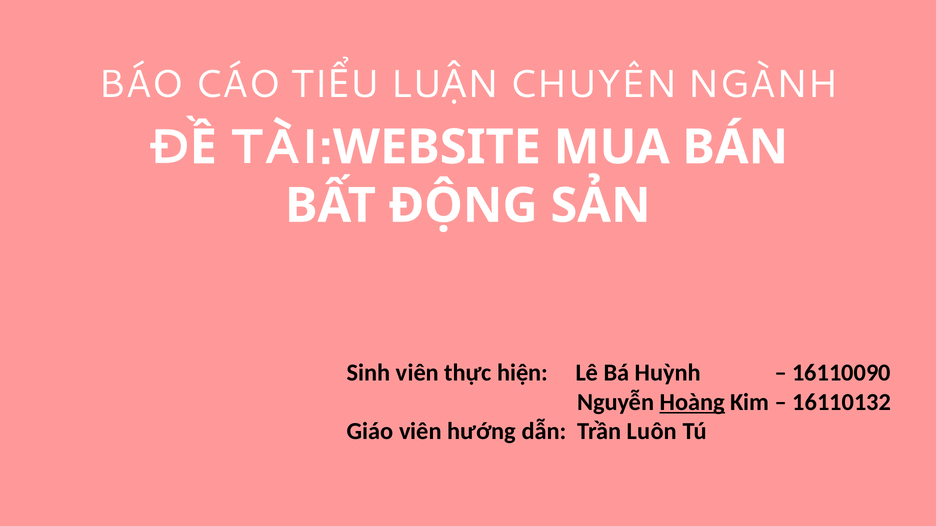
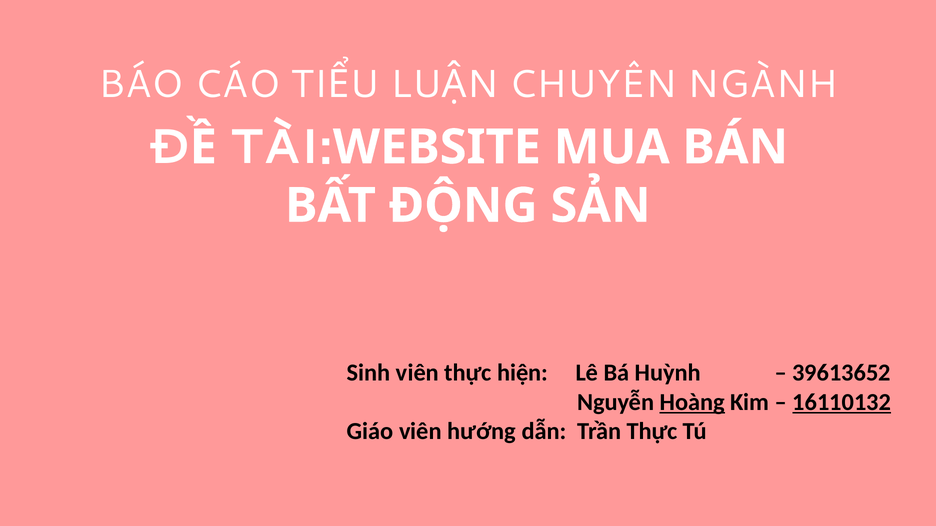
16110090: 16110090 -> 39613652 (841, 373)
16110132 underline: none -> present (842, 403)
Trần Luôn: Luôn -> Thực (652, 432)
